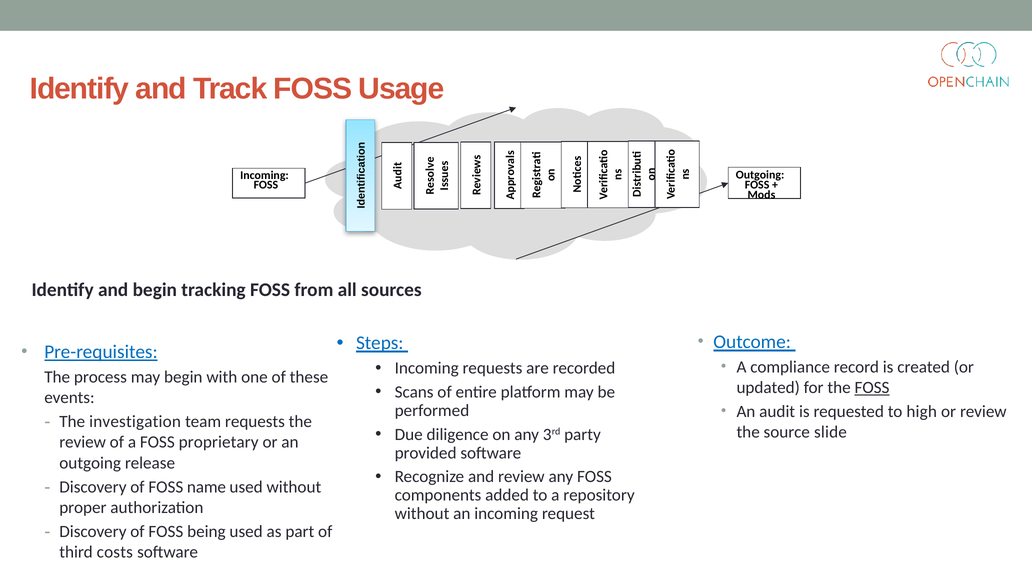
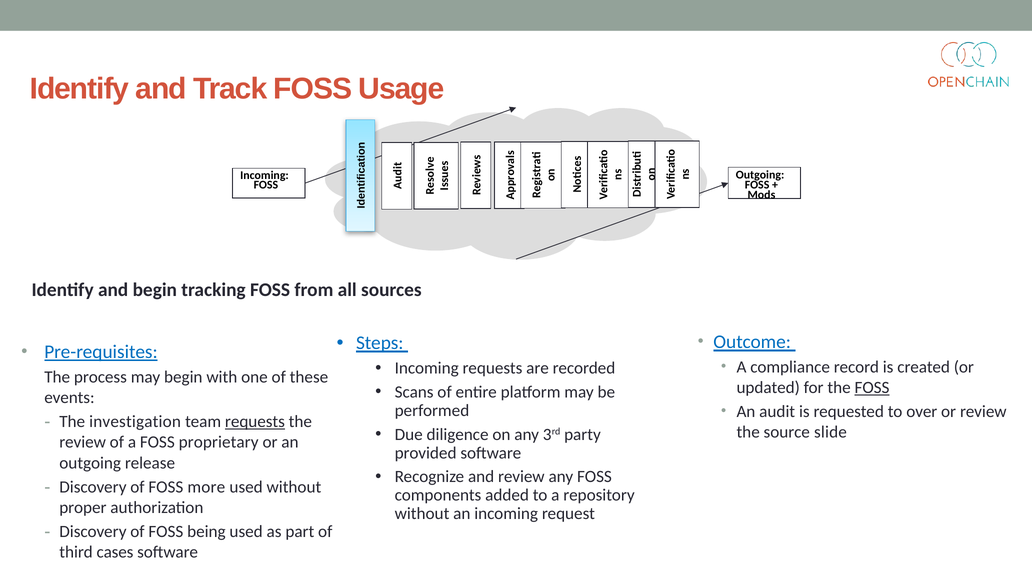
high: high -> over (922, 412)
requests underline: none -> present (255, 422)
name: name -> more (206, 487)
costs: costs -> cases (115, 553)
